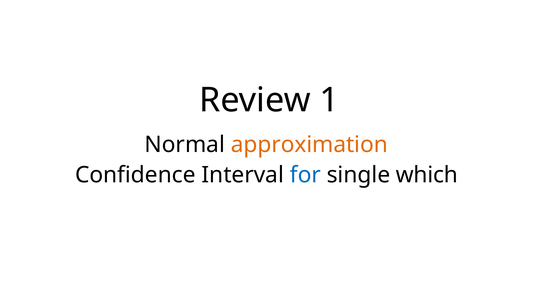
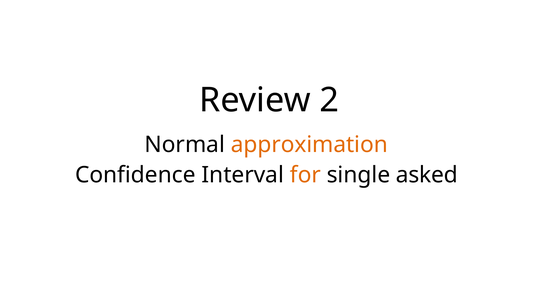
1: 1 -> 2 (329, 100)
for colour: blue -> orange (305, 175)
which: which -> asked (427, 175)
